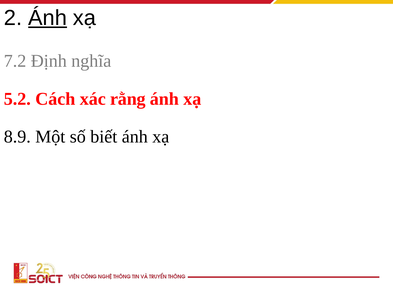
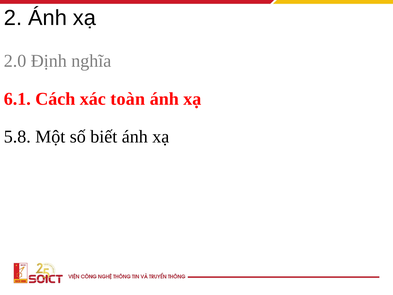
Ánh underline: present -> none (48, 18)
7.2: 7.2 -> 2.0 (15, 61)
5.2: 5.2 -> 6.1 (17, 99)
rằng: rằng -> toàn (128, 99)
8.9: 8.9 -> 5.8 (17, 137)
